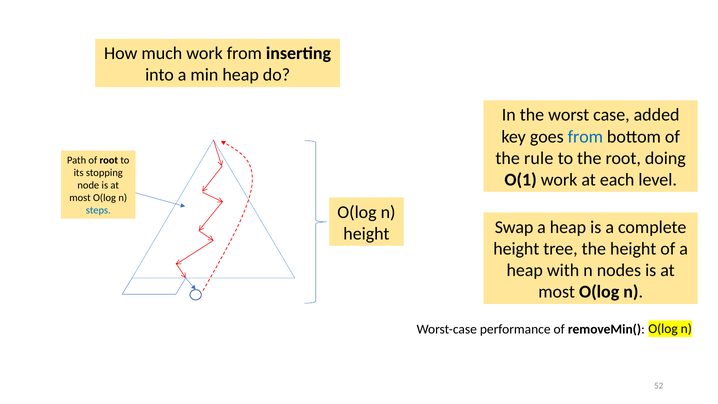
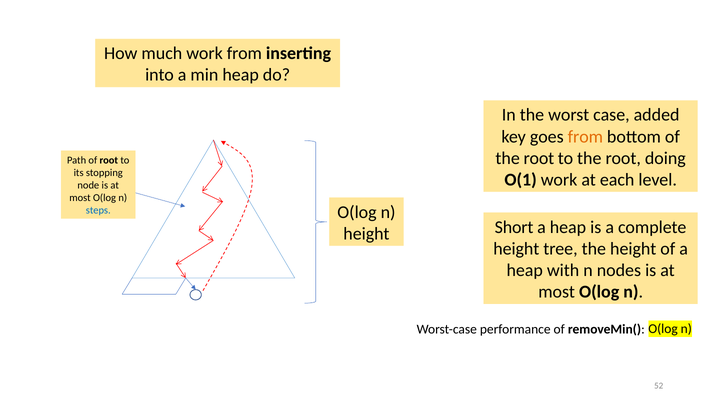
from colour: blue -> orange (585, 137)
rule: rule -> root (539, 158)
Swap: Swap -> Short (514, 227)
